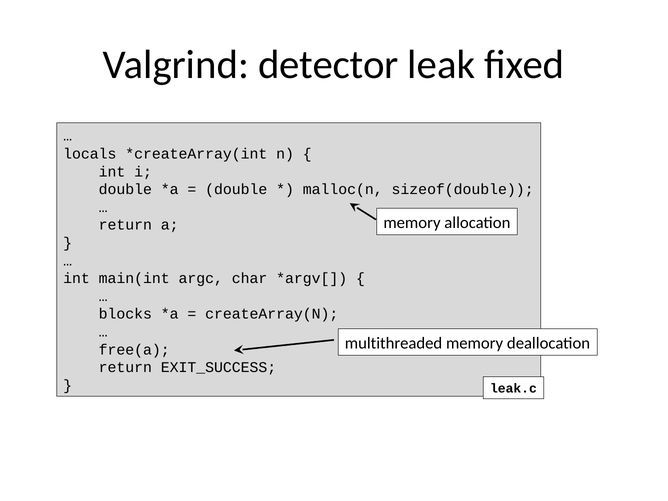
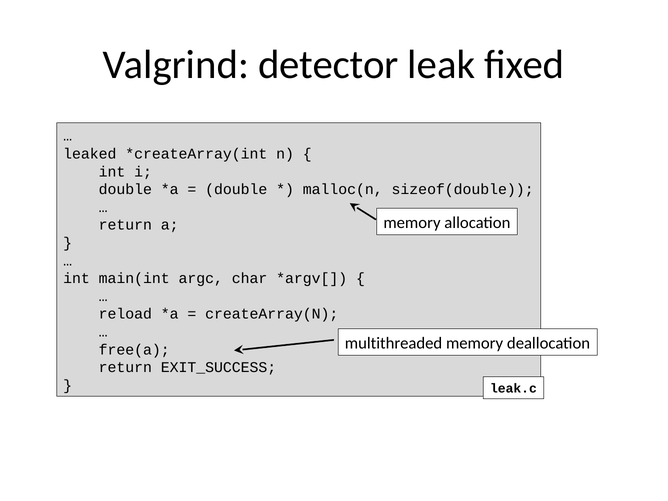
locals: locals -> leaked (90, 154)
blocks: blocks -> reload (125, 314)
